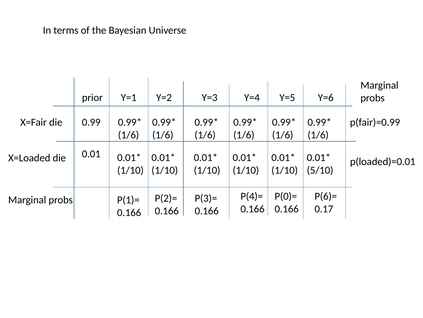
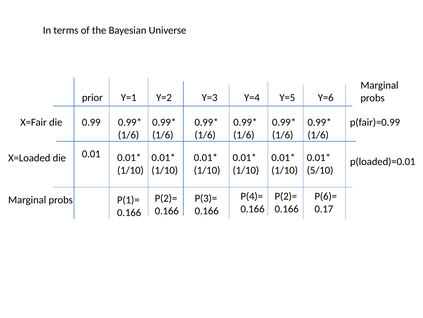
P(0)=: P(0)= -> P(2)= (286, 196)
